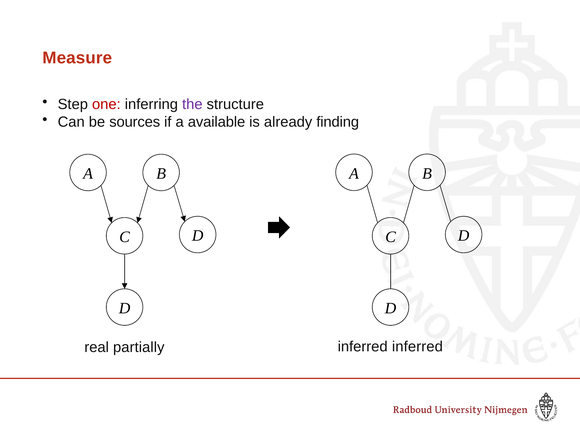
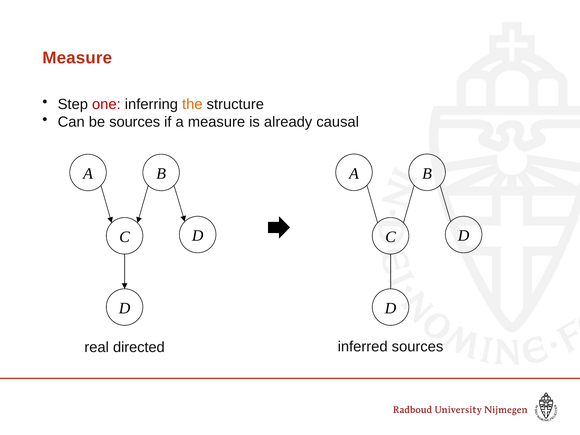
the colour: purple -> orange (192, 104)
a available: available -> measure (216, 122)
finding: finding -> causal (338, 122)
partially: partially -> directed (139, 347)
inferred inferred: inferred -> sources (418, 347)
